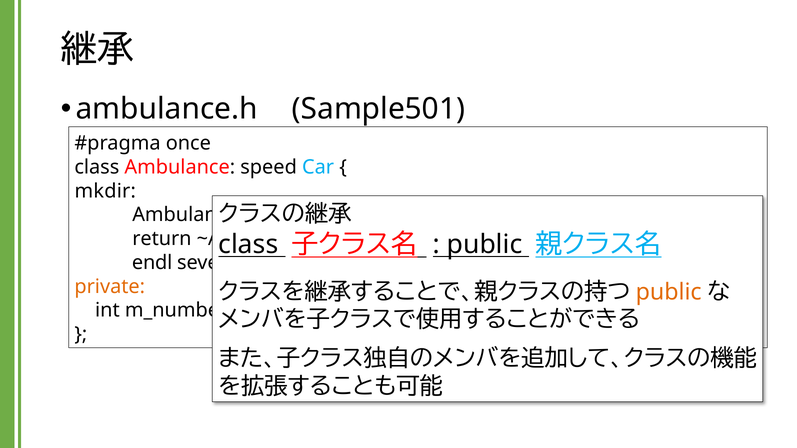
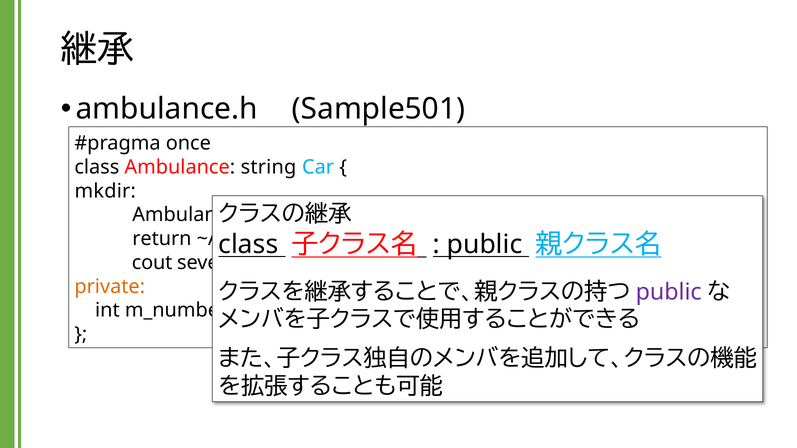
speed: speed -> string (268, 167)
endl: endl -> cout (152, 263)
public colour: orange -> purple (669, 292)
